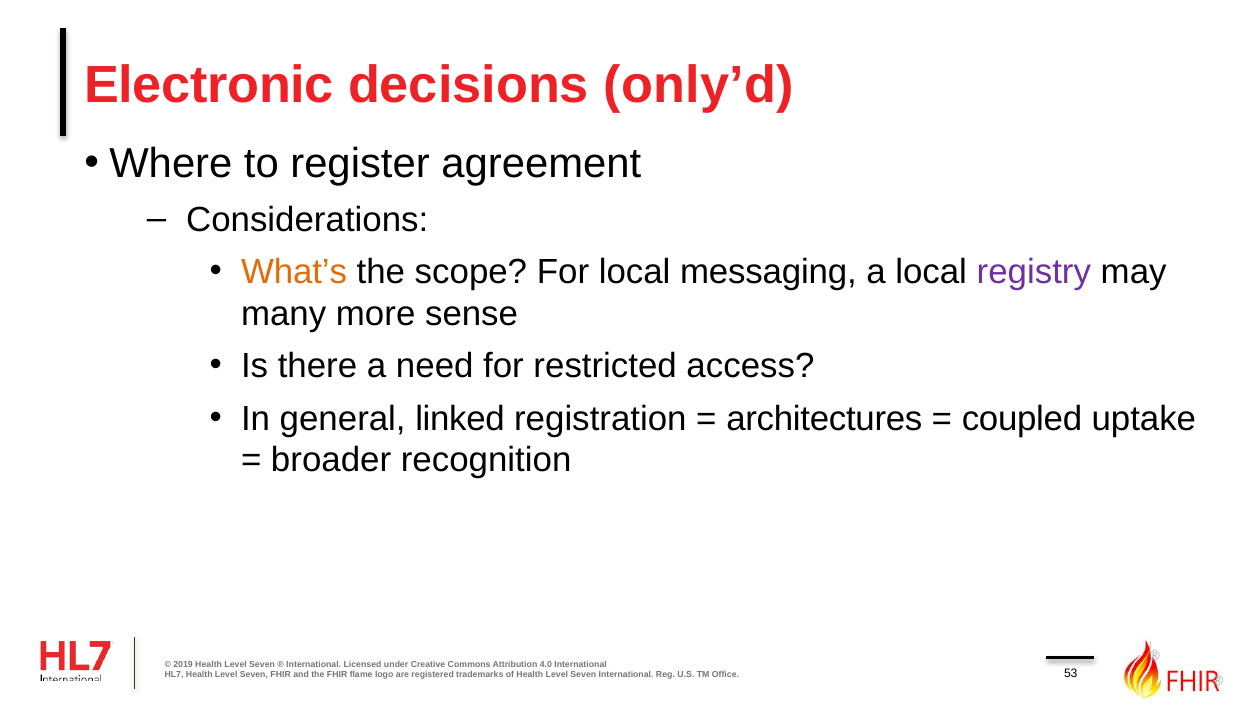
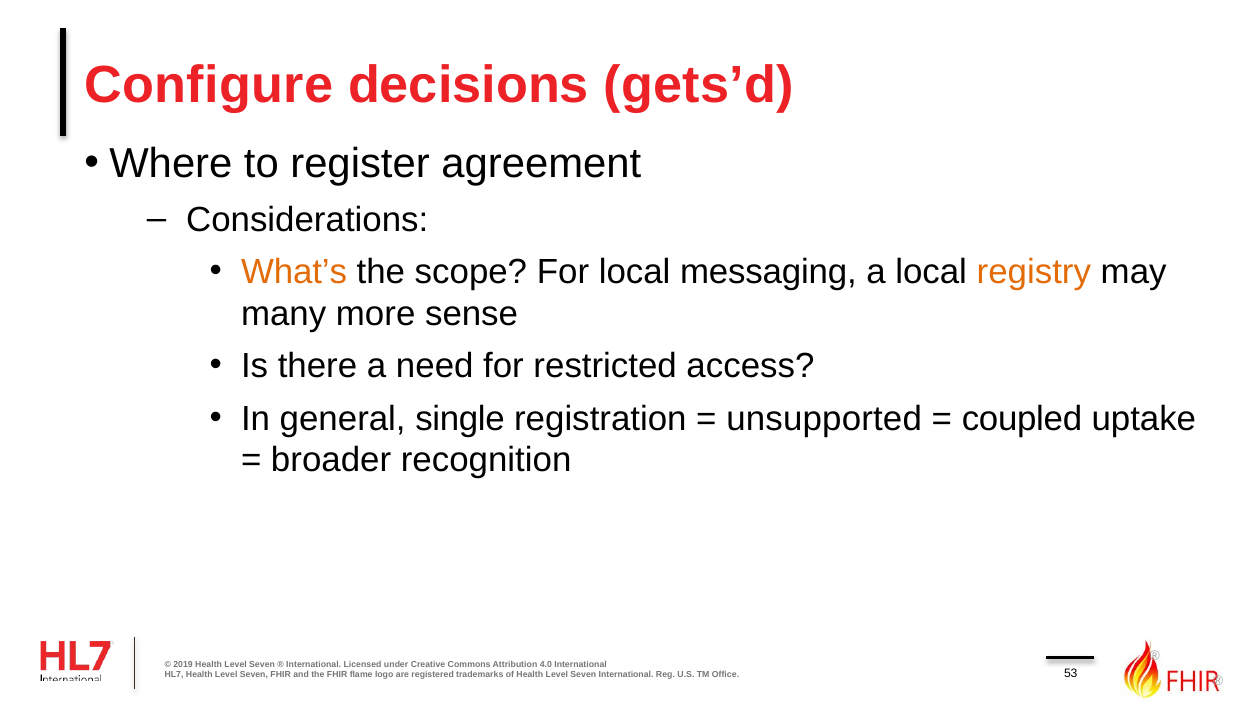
Electronic: Electronic -> Configure (209, 86)
only’d: only’d -> gets’d (699, 86)
registry colour: purple -> orange (1034, 272)
linked: linked -> single (460, 418)
architectures: architectures -> unsupported (824, 418)
